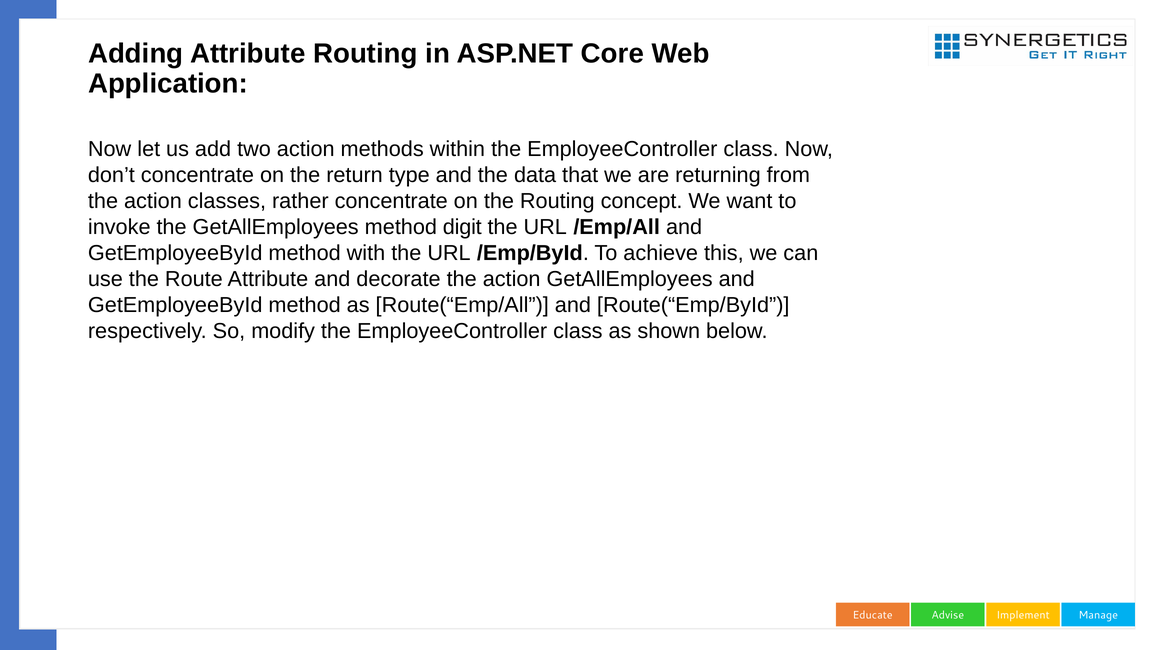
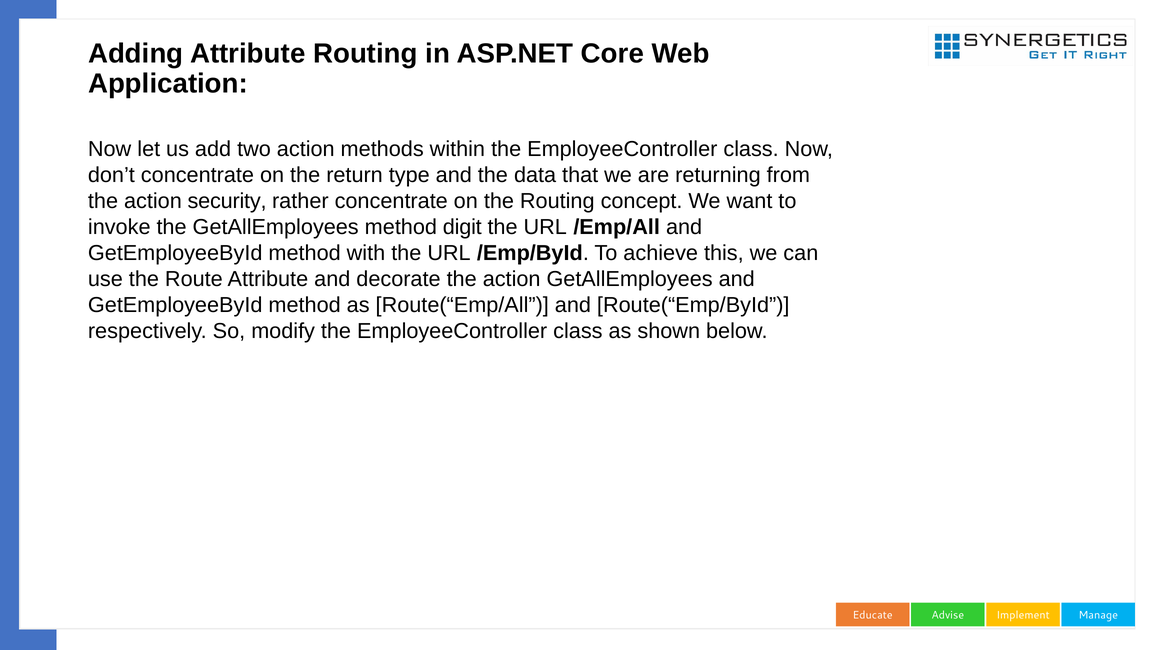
classes: classes -> security (227, 201)
